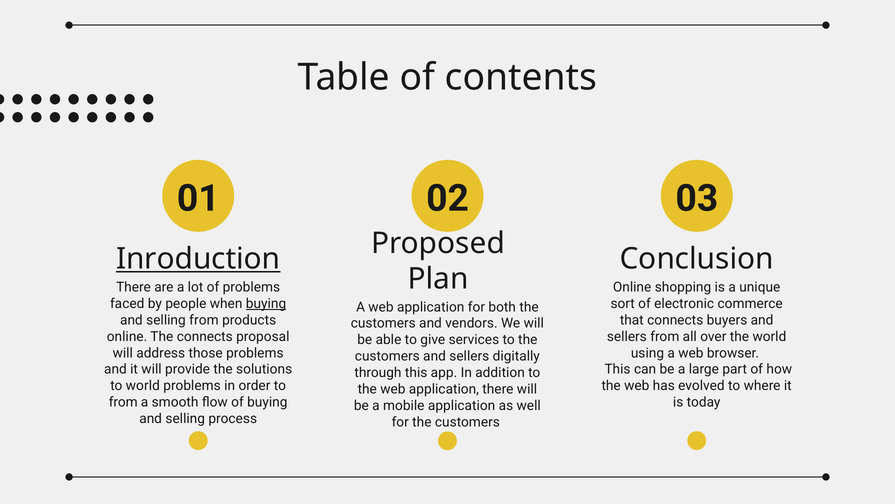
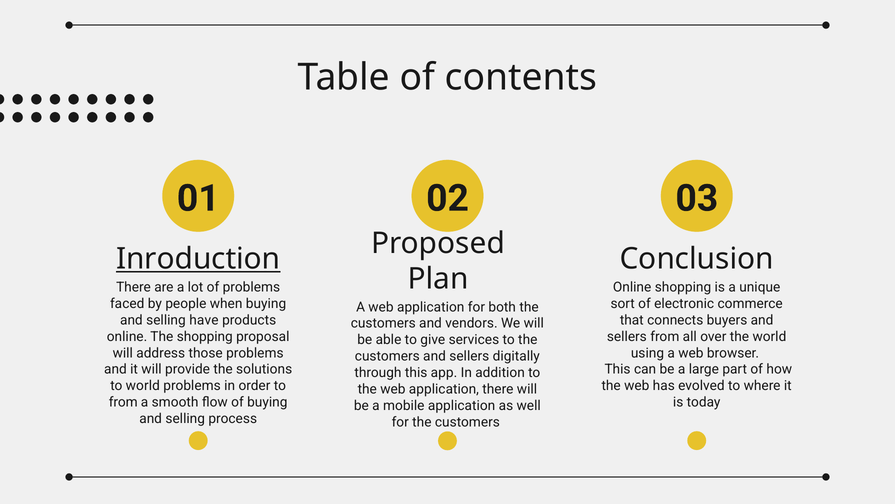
buying underline: present -> none (266, 303)
selling from: from -> have (204, 320)
The connects: connects -> shopping (205, 336)
